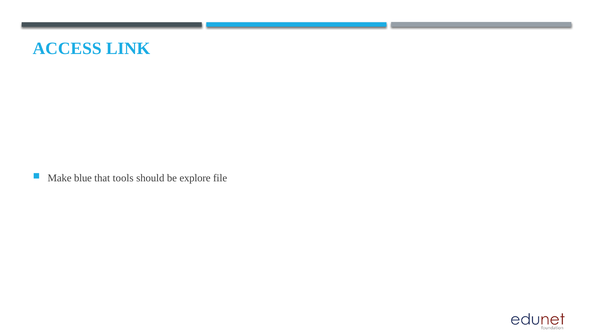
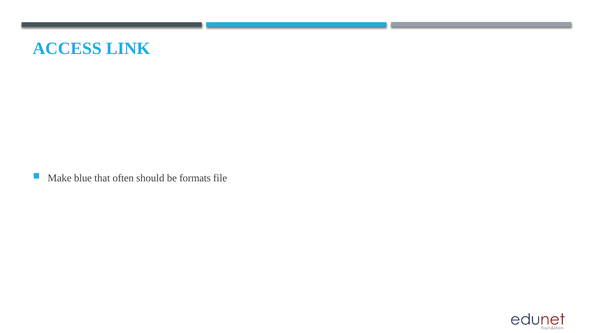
tools: tools -> often (123, 178)
explore: explore -> formats (195, 178)
